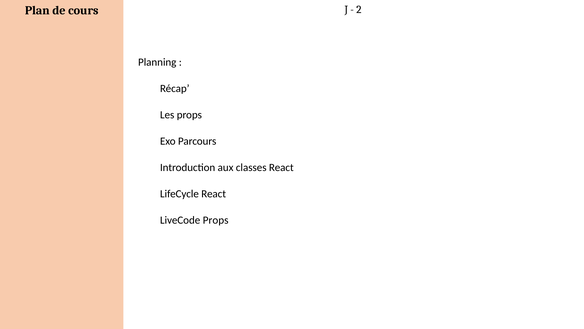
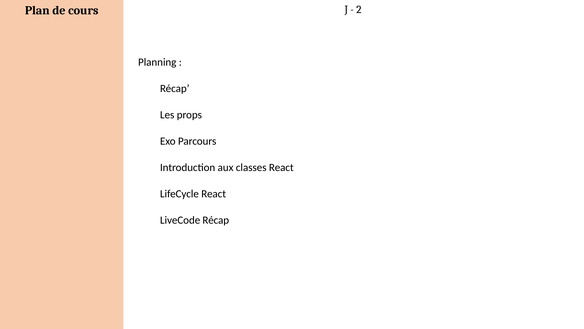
LiveCode Props: Props -> Récap (216, 220)
